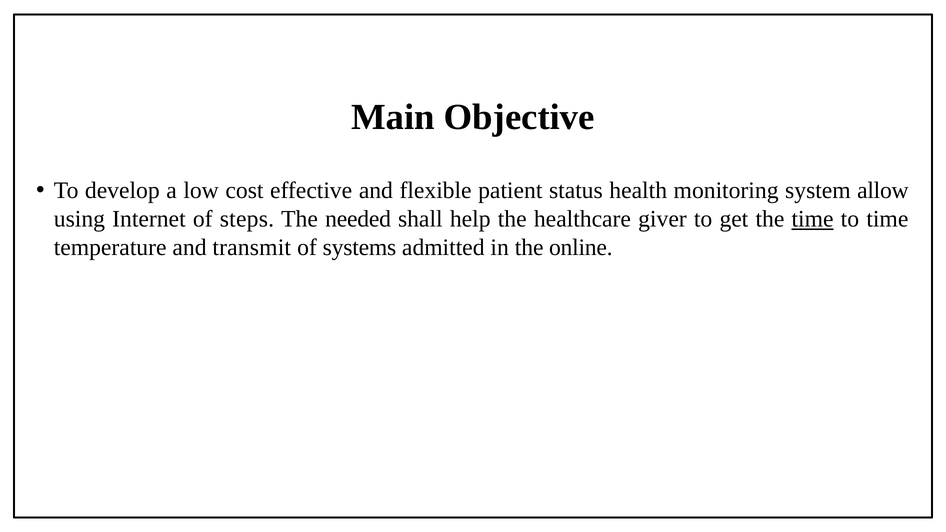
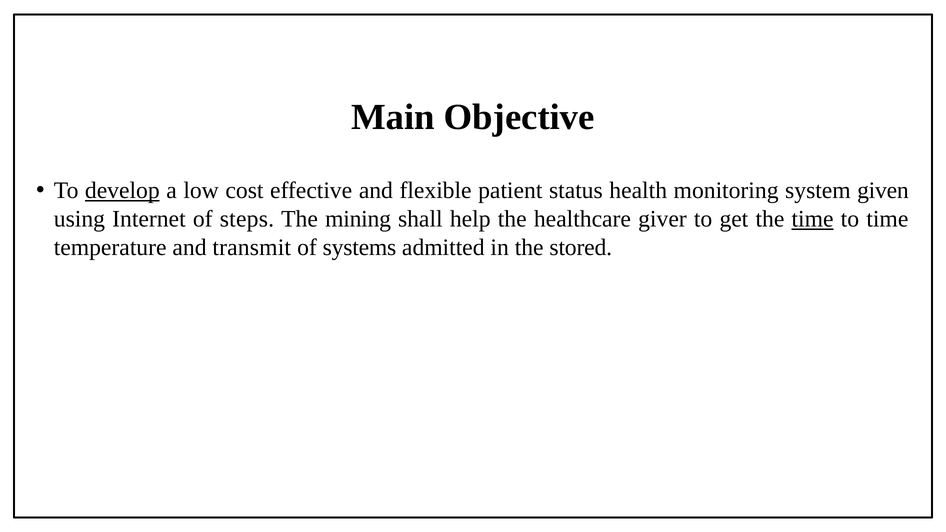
develop underline: none -> present (122, 191)
allow: allow -> given (883, 191)
needed: needed -> mining (358, 219)
online: online -> stored (581, 247)
